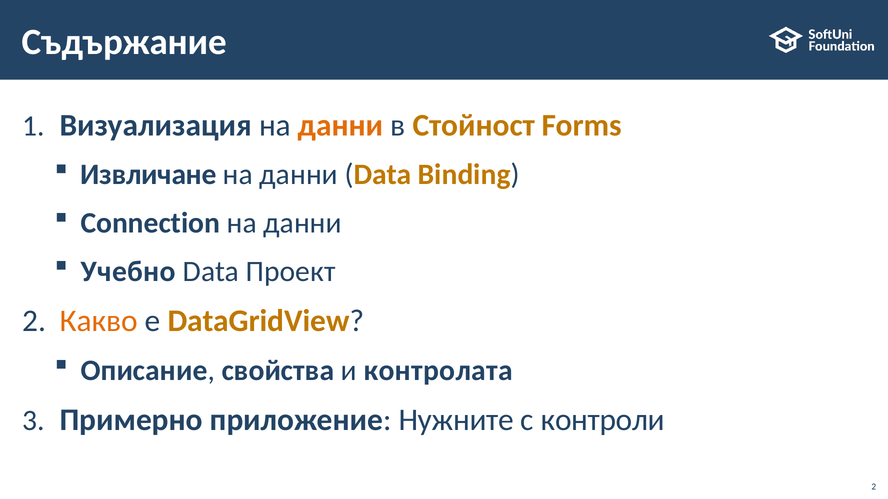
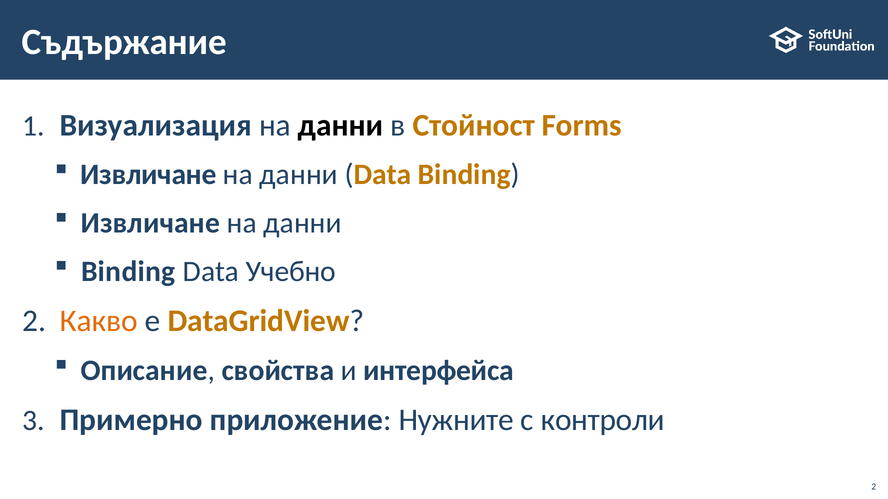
данни colour: orange -> black (341, 125)
Connection: Connection -> Извличане (150, 223)
Учебно: Учебно -> Binding (128, 272)
Проект: Проект -> Учебно (291, 272)
контролата: контролата -> интерфейса (439, 371)
